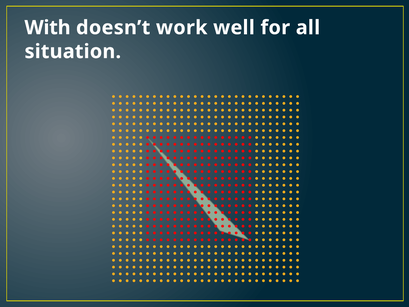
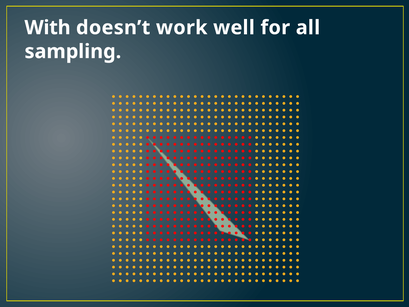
situation: situation -> sampling (73, 52)
